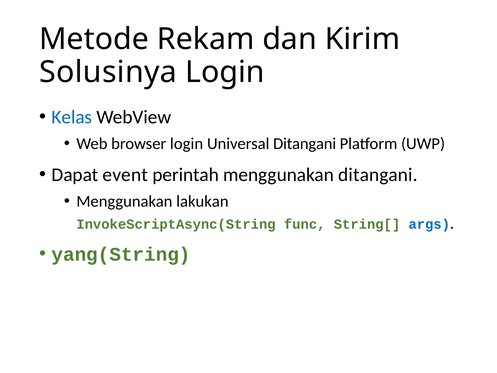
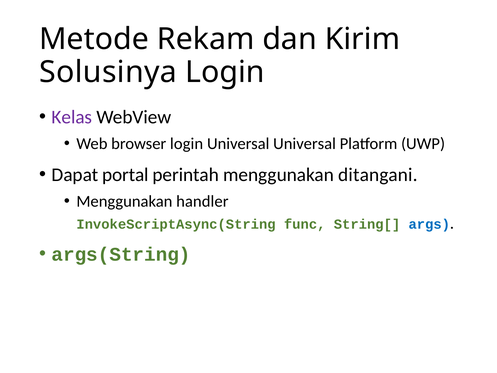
Kelas colour: blue -> purple (72, 117)
Universal Ditangani: Ditangani -> Universal (305, 144)
event: event -> portal (125, 175)
lakukan: lakukan -> handler (202, 201)
yang(String: yang(String -> args(String (121, 254)
